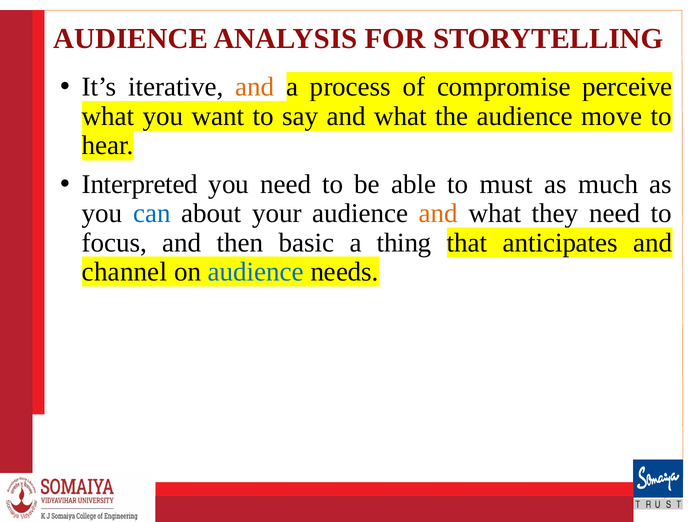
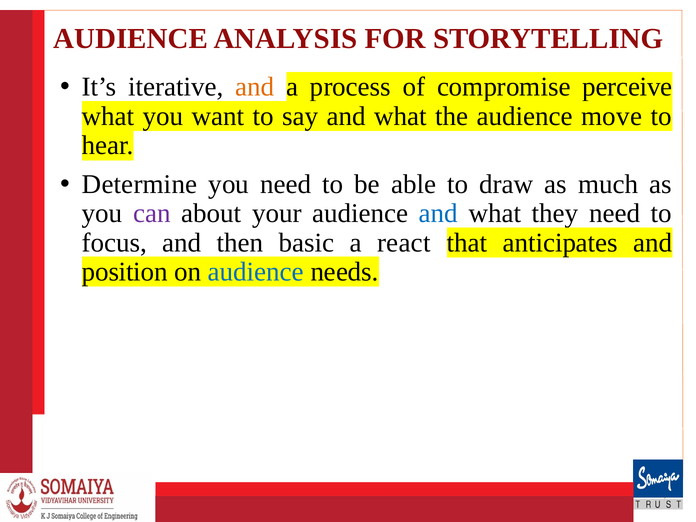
Interpreted: Interpreted -> Determine (140, 184)
must: must -> draw (506, 184)
can colour: blue -> purple (152, 213)
and colour: orange -> blue (439, 213)
thing: thing -> react (404, 243)
channel: channel -> position (125, 272)
